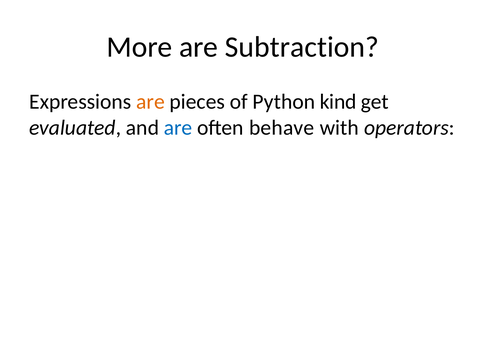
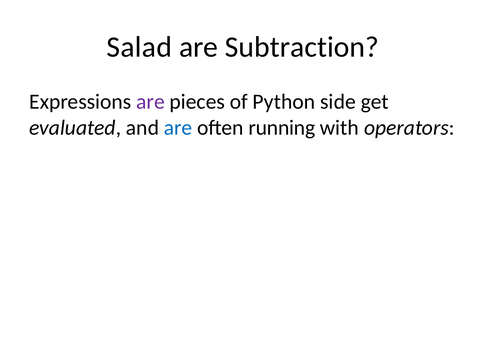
More: More -> Salad (139, 47)
are colour: orange -> purple (151, 102)
kind: kind -> side (338, 102)
behave: behave -> running (282, 128)
